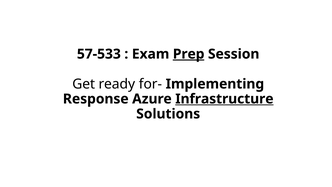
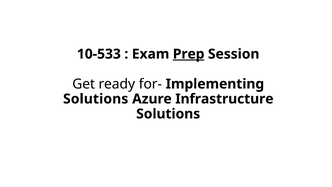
57-533: 57-533 -> 10-533 (99, 54)
Response: Response -> Solutions (96, 99)
Infrastructure underline: present -> none (224, 99)
